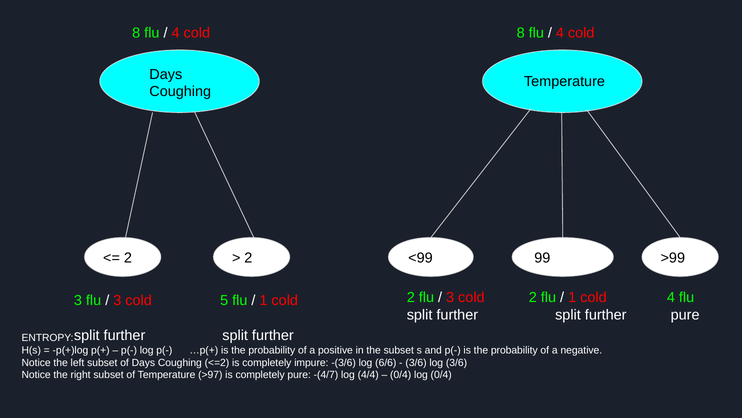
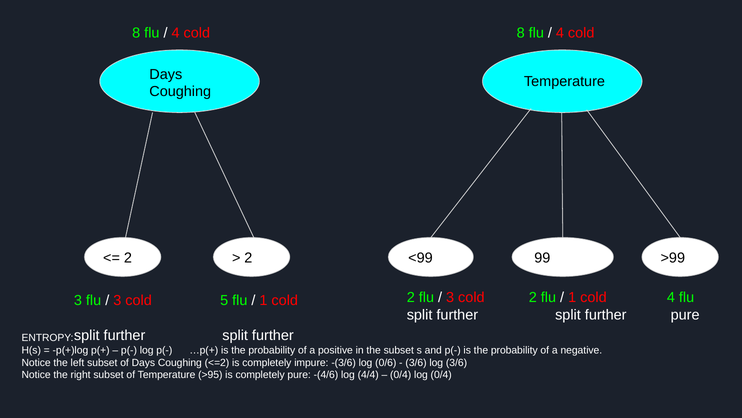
6/6: 6/6 -> 0/6 (386, 362)
>97: >97 -> >95 (210, 375)
-(4/7: -(4/7 -> -(4/6 (326, 375)
